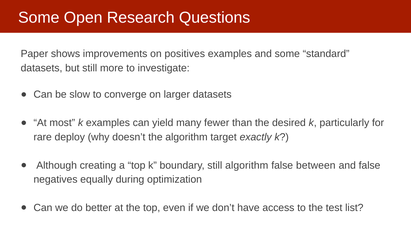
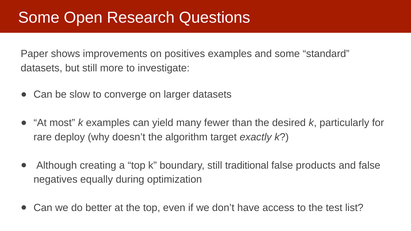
still algorithm: algorithm -> traditional (247, 165)
between: between -> products (316, 165)
